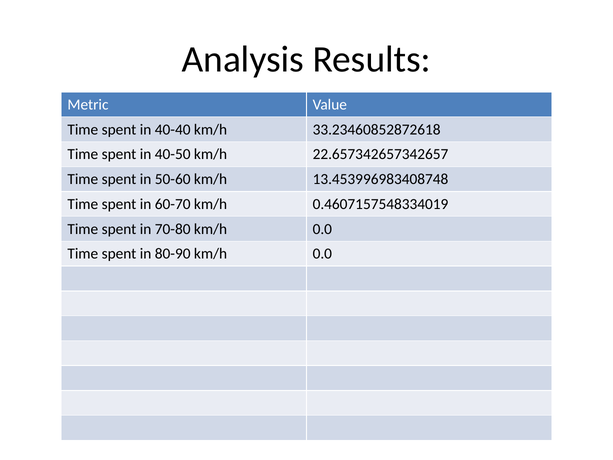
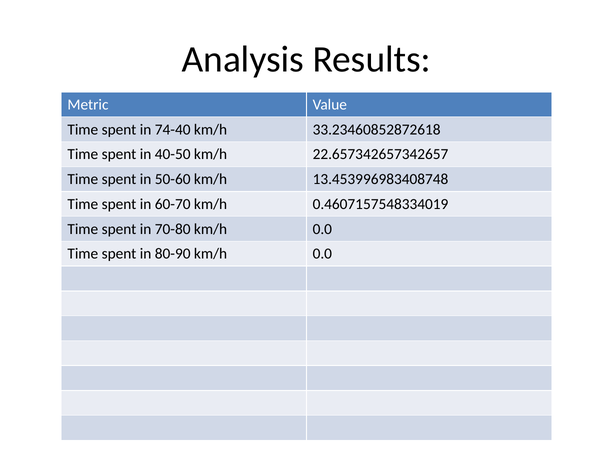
40-40: 40-40 -> 74-40 (173, 129)
